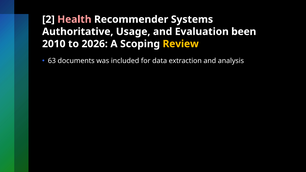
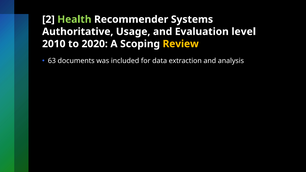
Health colour: pink -> light green (74, 19)
been: been -> level (244, 32)
2026: 2026 -> 2020 (95, 44)
